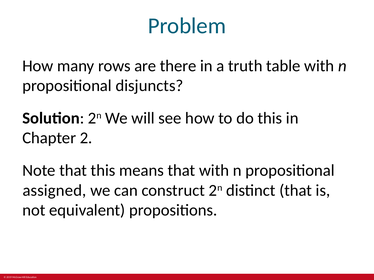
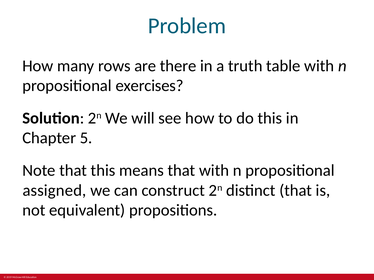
disjuncts: disjuncts -> exercises (150, 86)
2: 2 -> 5 (86, 138)
